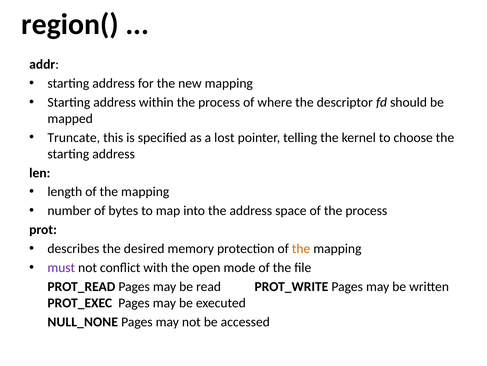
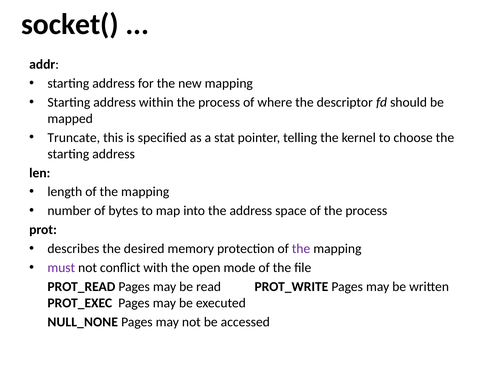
region(: region( -> socket( (70, 24)
lost: lost -> stat (224, 137)
the colour: orange -> purple (301, 248)
